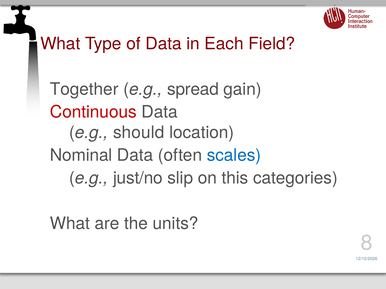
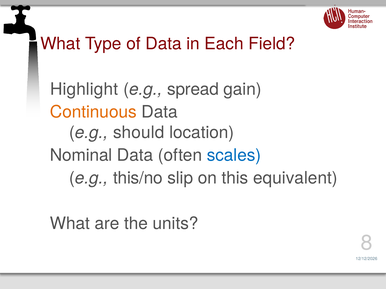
Together: Together -> Highlight (84, 89)
Continuous colour: red -> orange (93, 112)
just/no: just/no -> this/no (138, 178)
categories: categories -> equivalent (295, 178)
